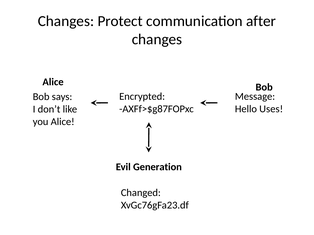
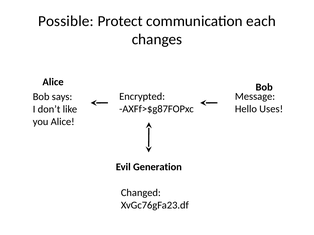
Changes: Changes -> Possible (66, 21)
after: after -> each (261, 21)
